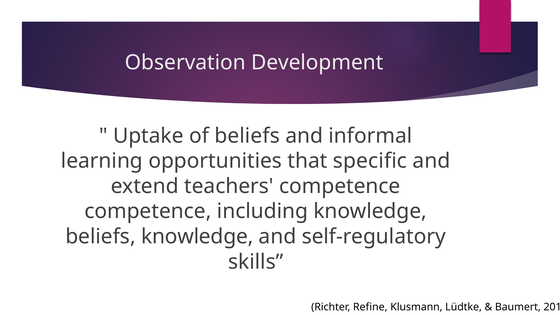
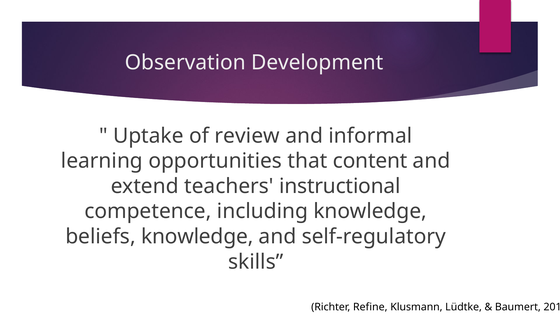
of beliefs: beliefs -> review (247, 136)
specific: specific -> content (370, 161)
teachers competence: competence -> instructional (340, 186)
